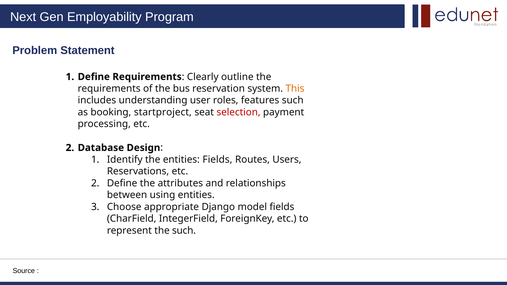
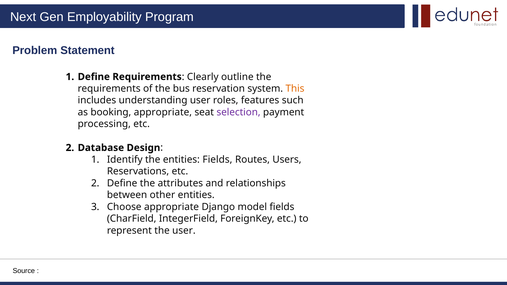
booking startproject: startproject -> appropriate (163, 112)
selection colour: red -> purple (239, 112)
using: using -> other (162, 195)
the such: such -> user (184, 231)
